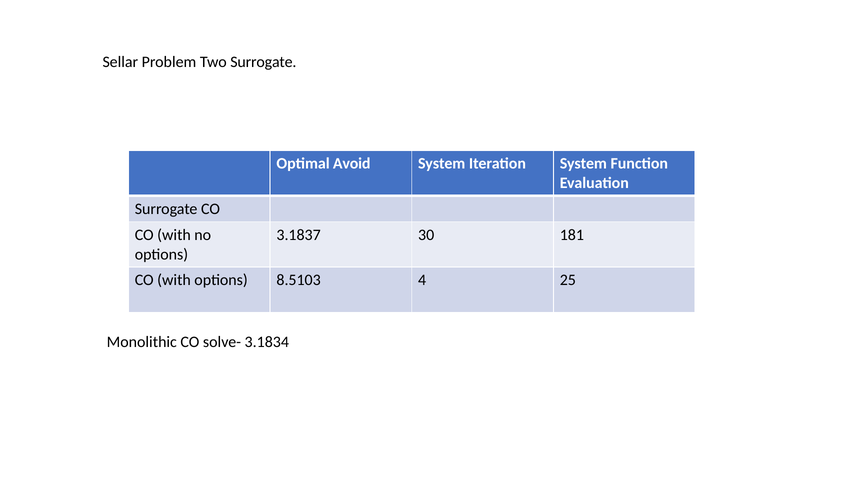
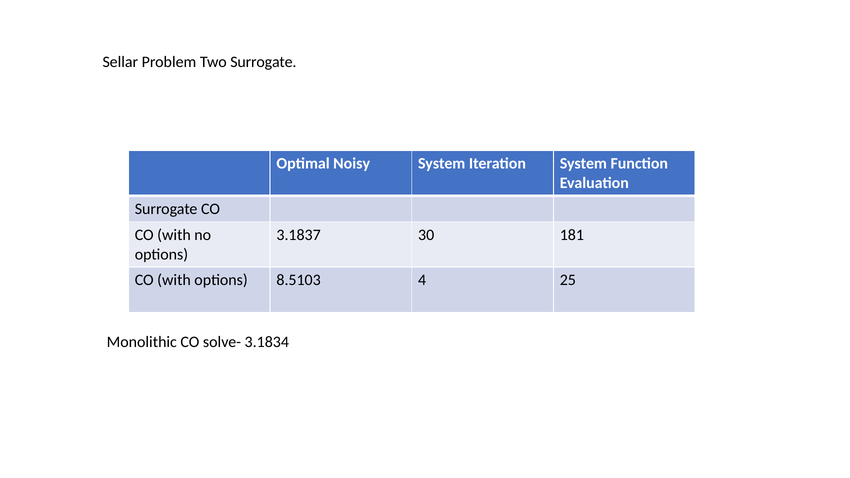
Avoid: Avoid -> Noisy (352, 164)
